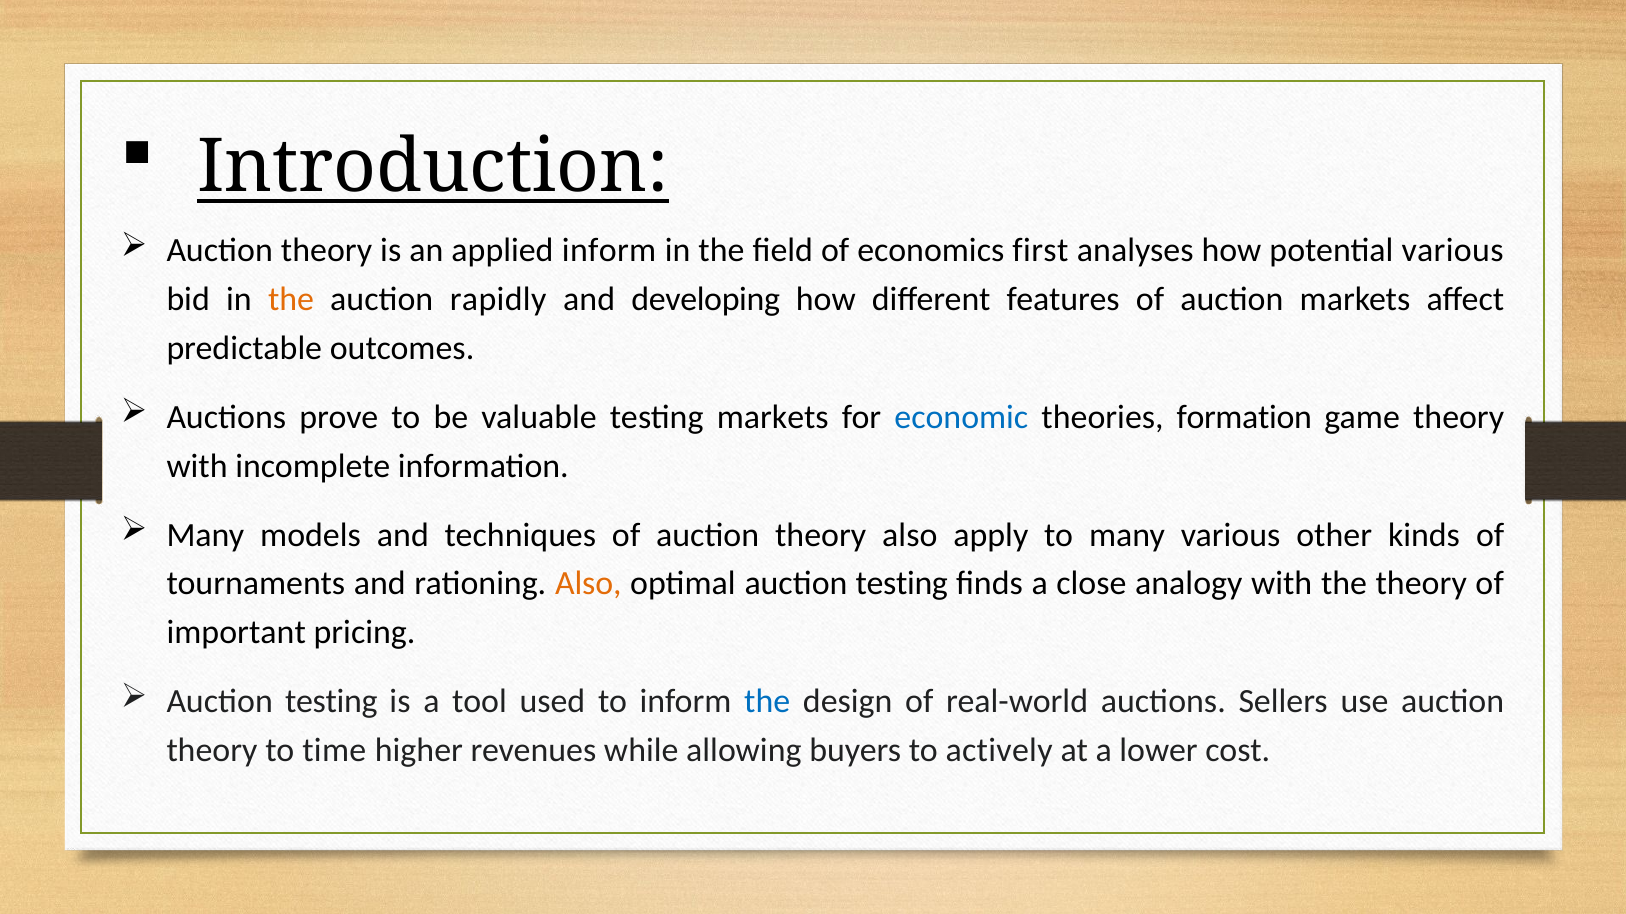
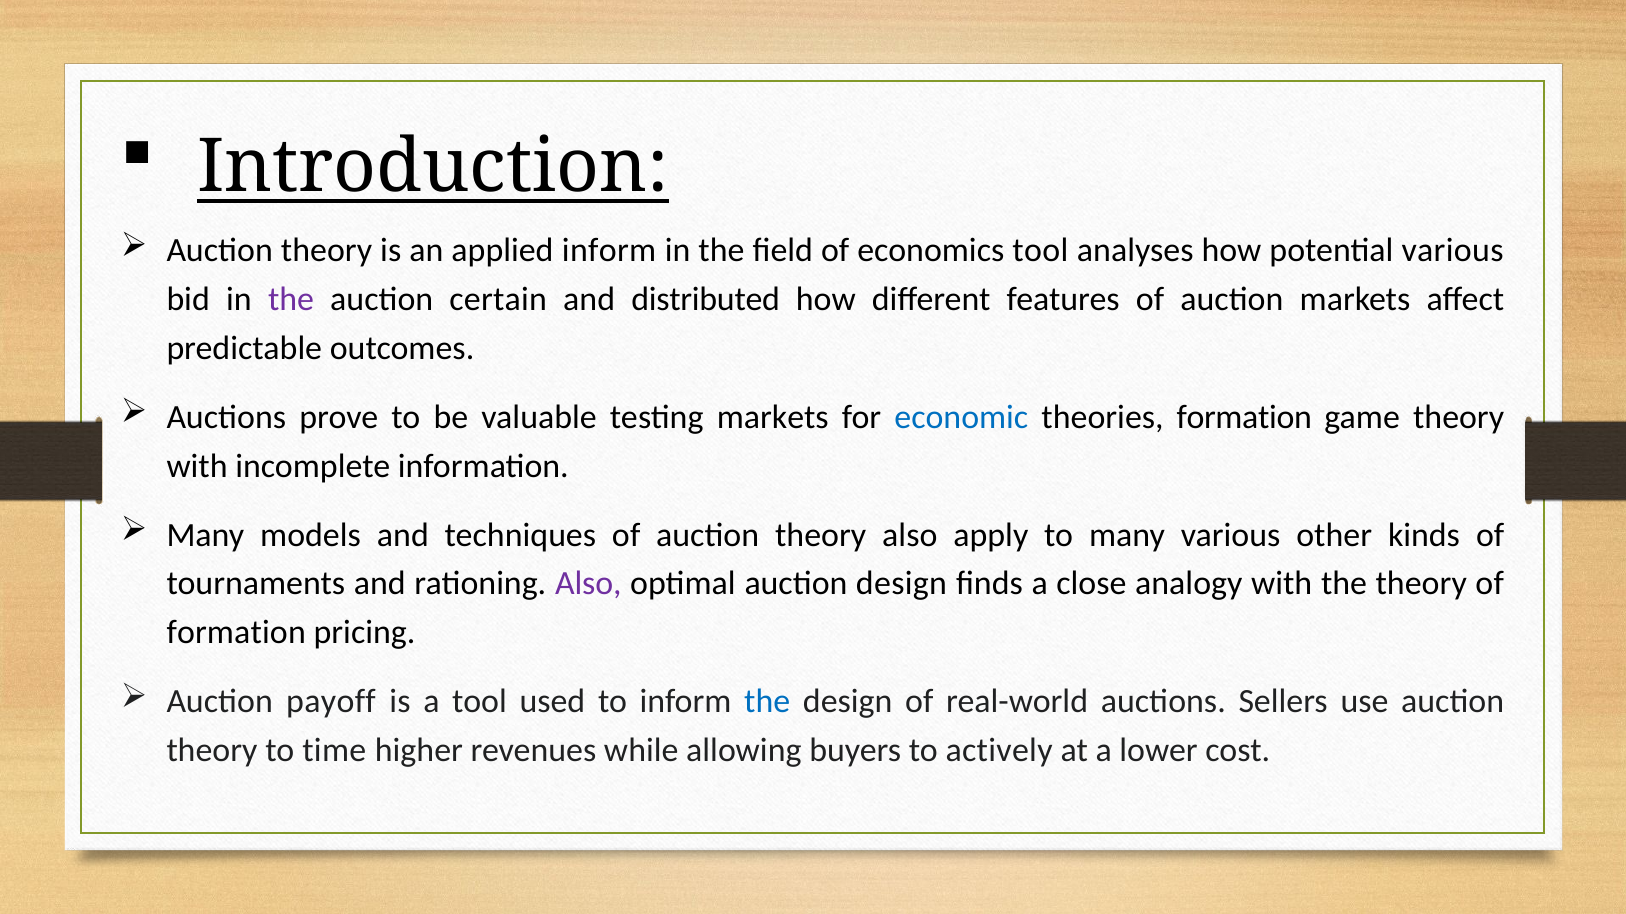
economics first: first -> tool (1040, 251)
the colour: orange -> purple (291, 299)
rapidly: rapidly -> certain (498, 299)
developing: developing -> distributed (706, 299)
Also colour: orange -> purple (588, 584)
optimal auction testing: testing -> design (901, 584)
important: important -> formation (236, 633)
testing: testing -> payoff (331, 702)
